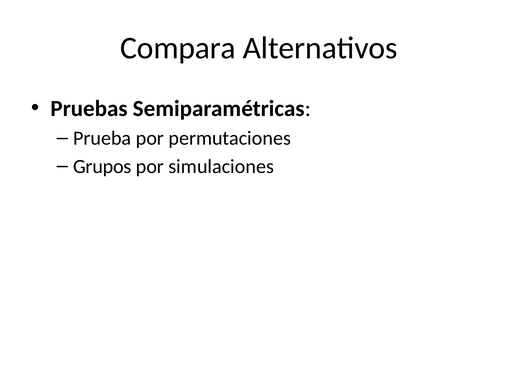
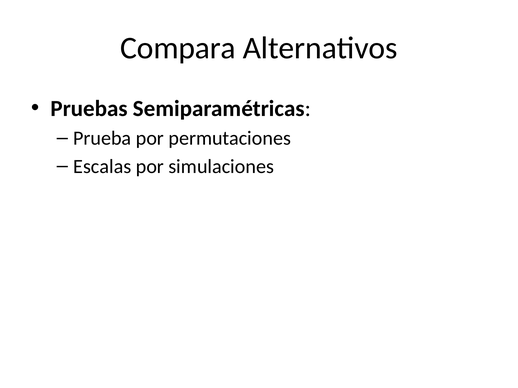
Grupos: Grupos -> Escalas (102, 167)
